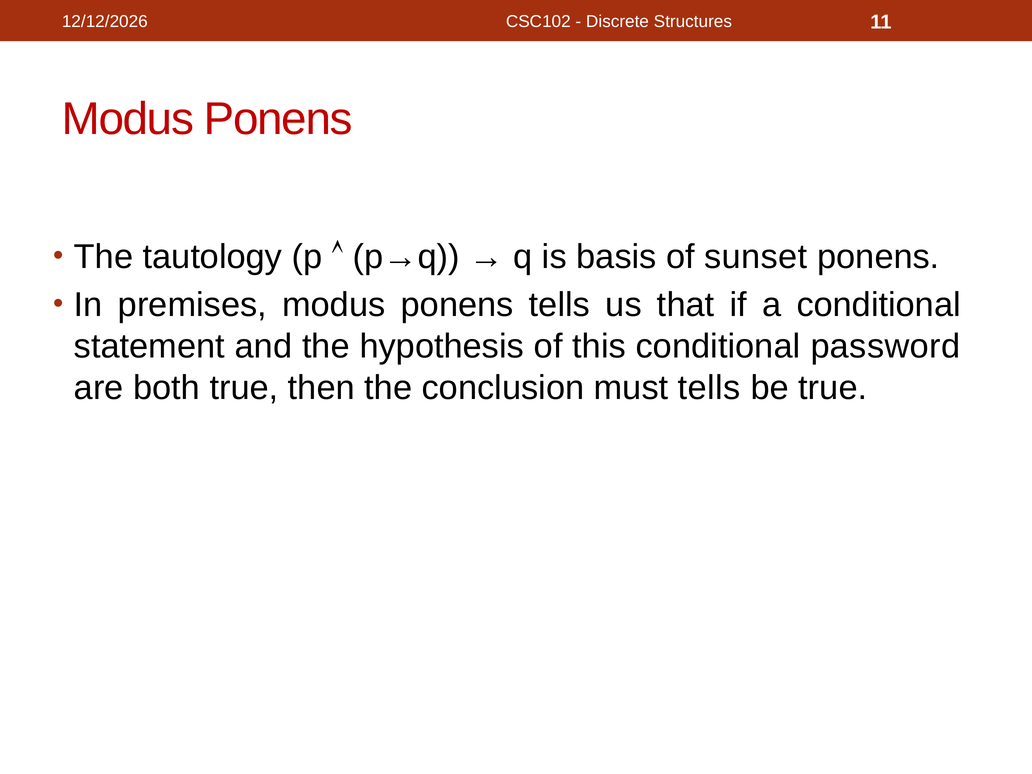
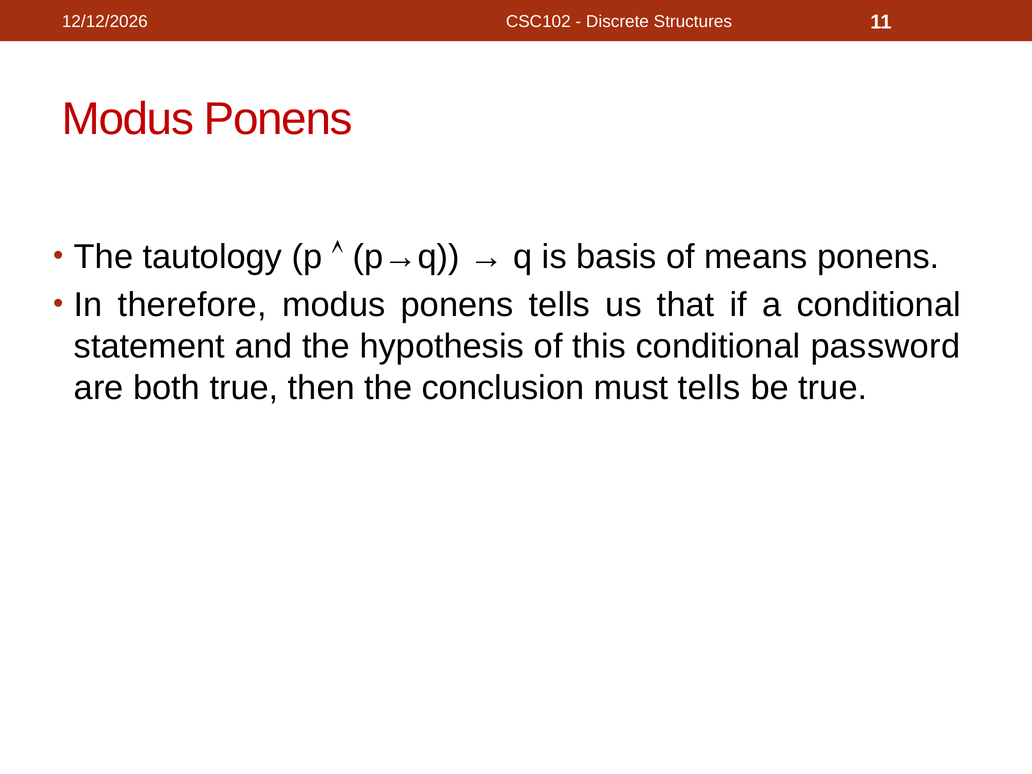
sunset: sunset -> means (756, 257)
premises: premises -> therefore (192, 305)
